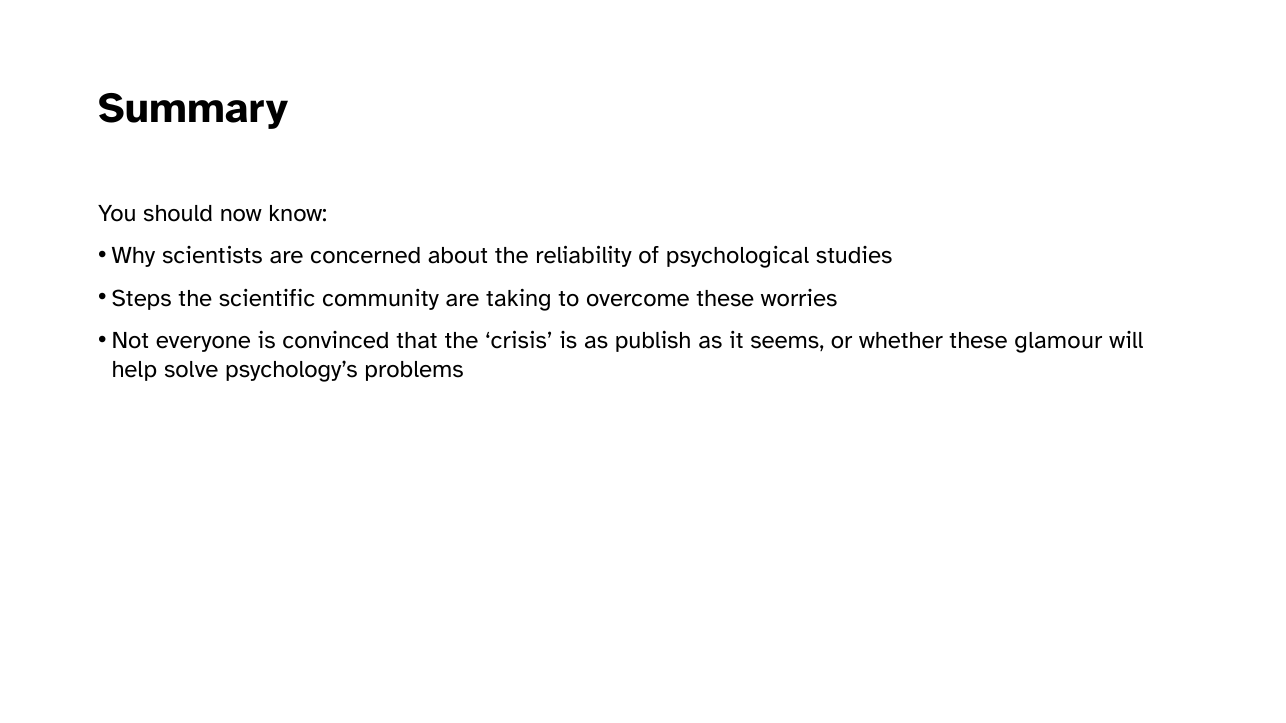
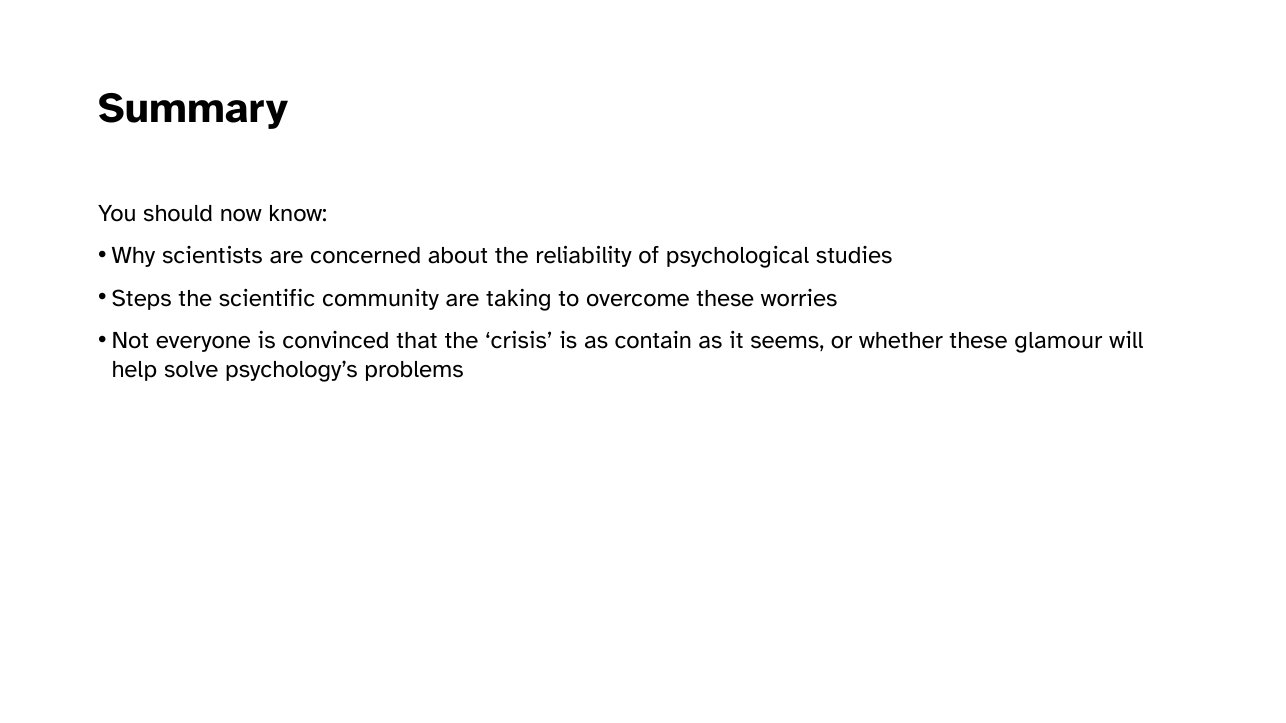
publish: publish -> contain (653, 341)
